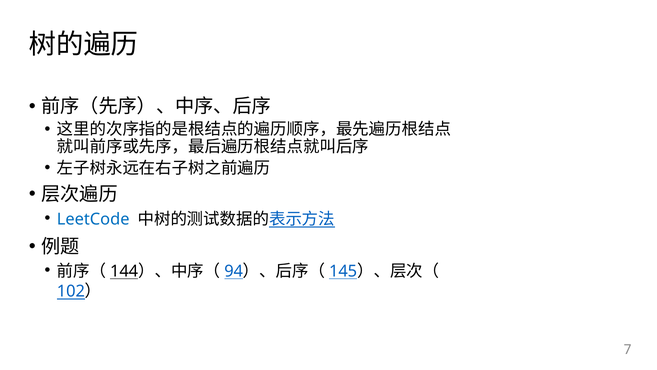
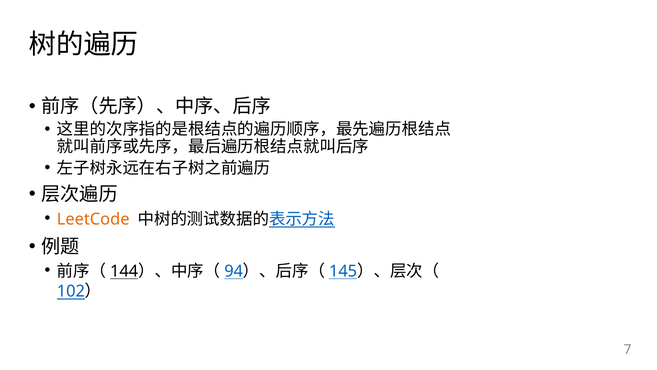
LeetCode colour: blue -> orange (93, 219)
